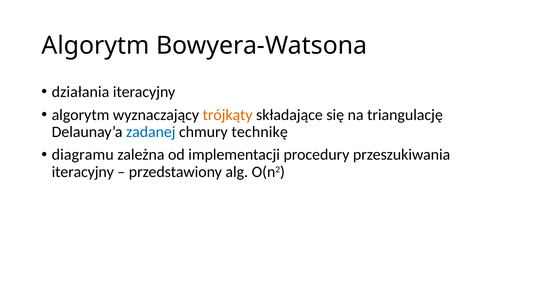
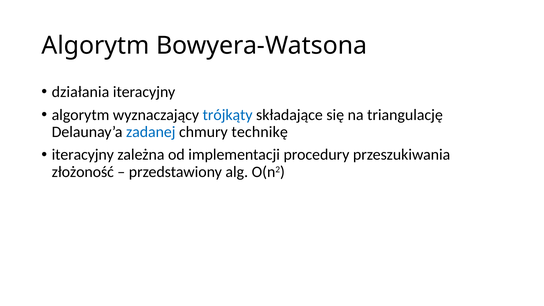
trójkąty colour: orange -> blue (228, 115)
diagramu: diagramu -> iteracyjny (83, 155)
iteracyjny: iteracyjny -> złożoność (83, 172)
